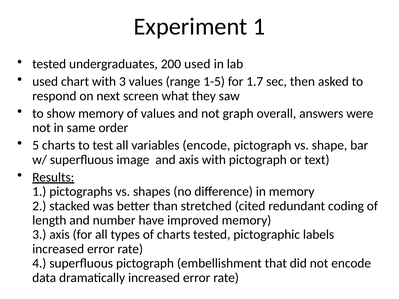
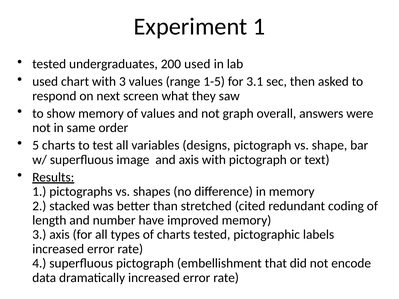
1.7: 1.7 -> 3.1 (255, 82)
variables encode: encode -> designs (206, 145)
